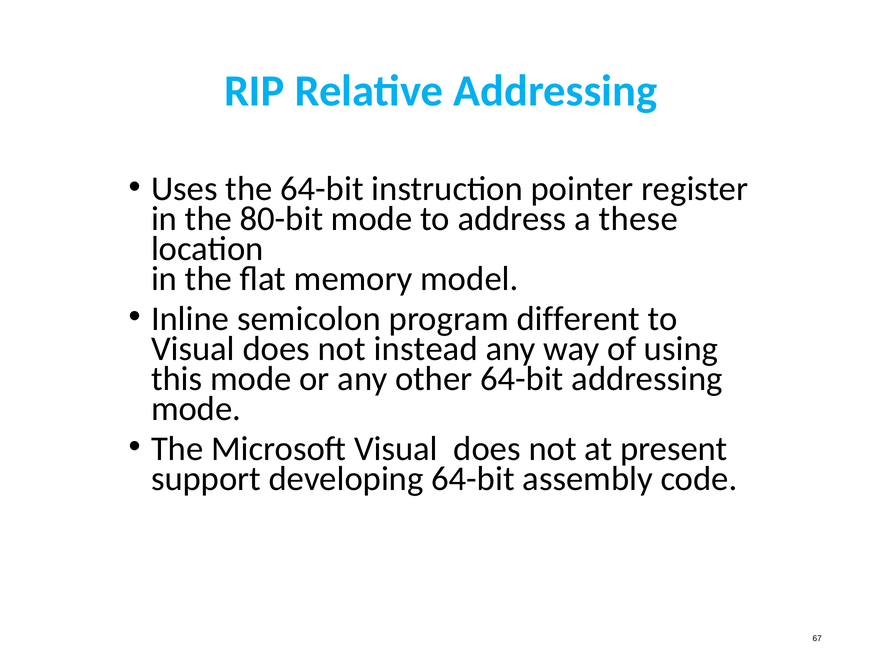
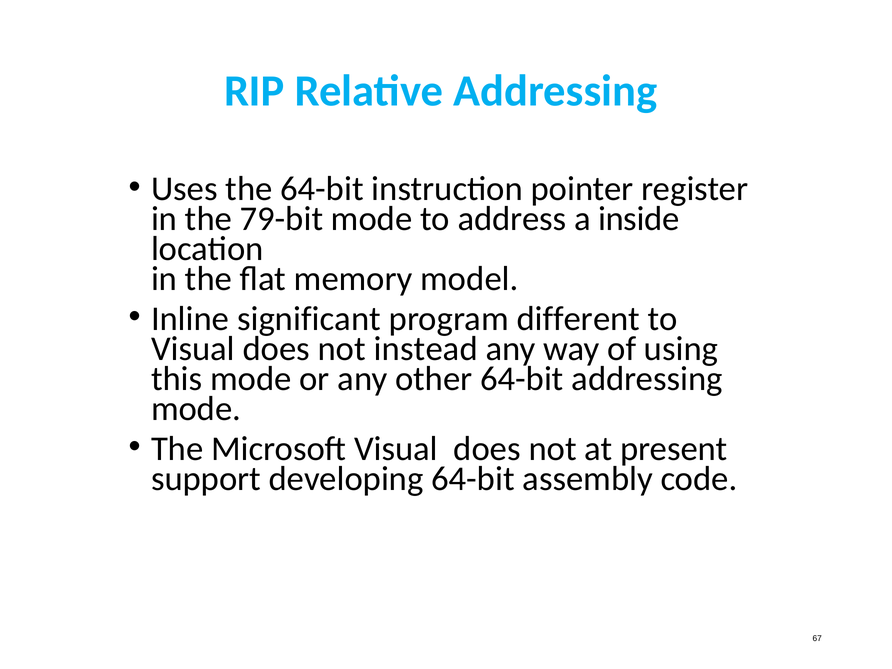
80-bit: 80-bit -> 79-bit (281, 219)
these: these -> inside (639, 219)
semicolon: semicolon -> significant (309, 319)
